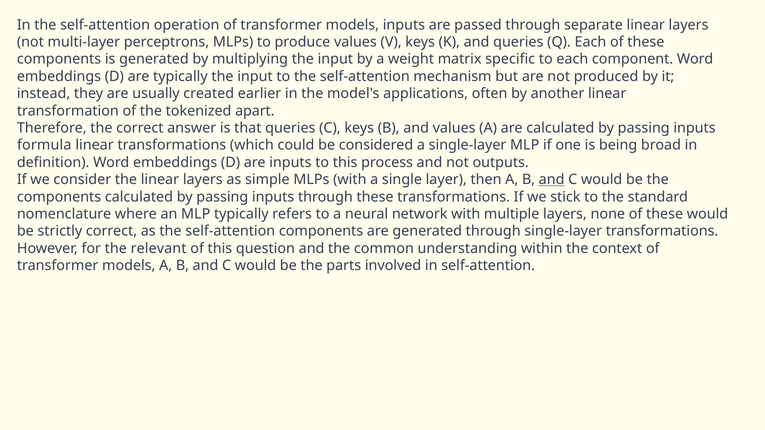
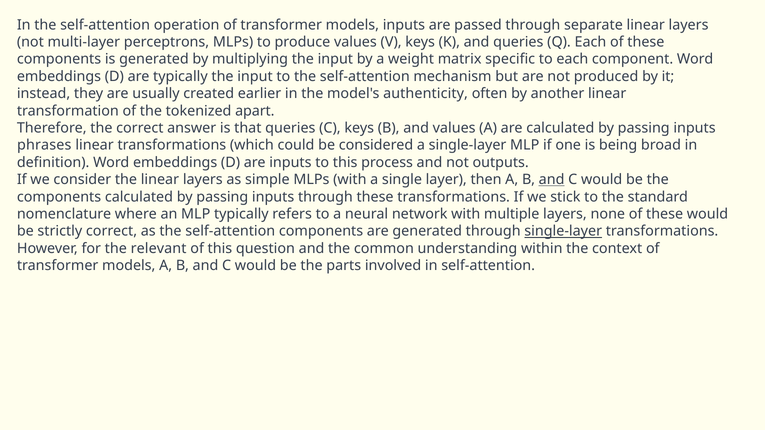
applications: applications -> authenticity (426, 94)
formula: formula -> phrases (44, 145)
single-layer underline: none -> present (563, 231)
